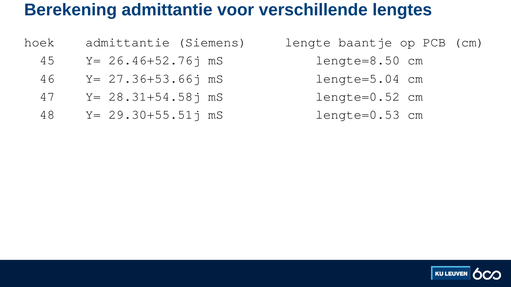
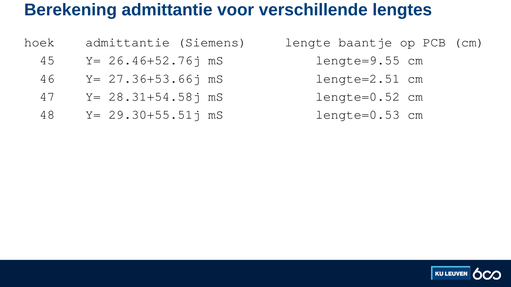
lengte=8.50: lengte=8.50 -> lengte=9.55 (358, 61)
lengte=5.04: lengte=5.04 -> lengte=2.51 (358, 79)
